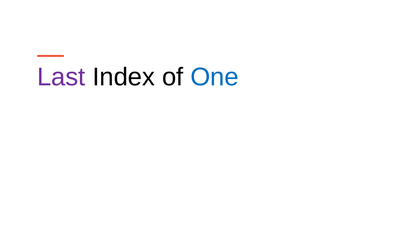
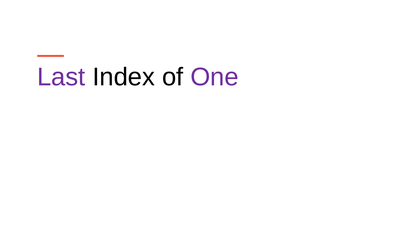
One colour: blue -> purple (215, 77)
